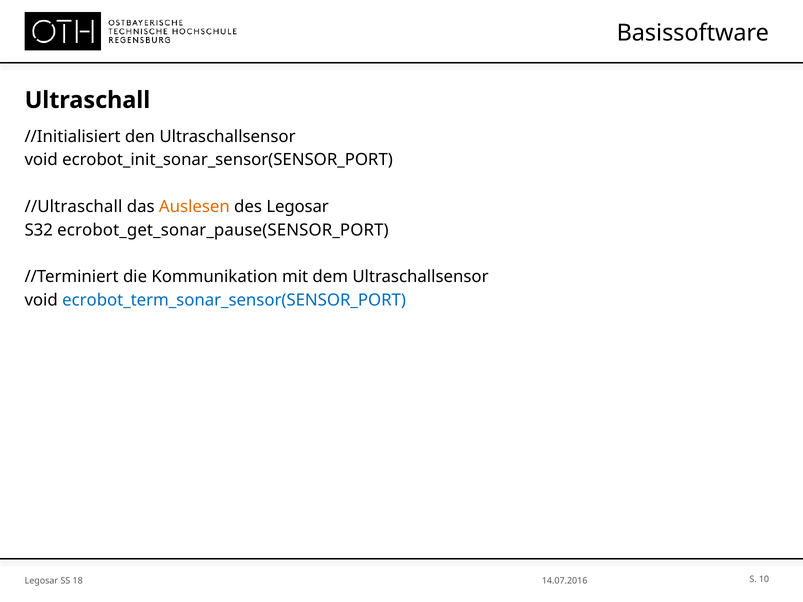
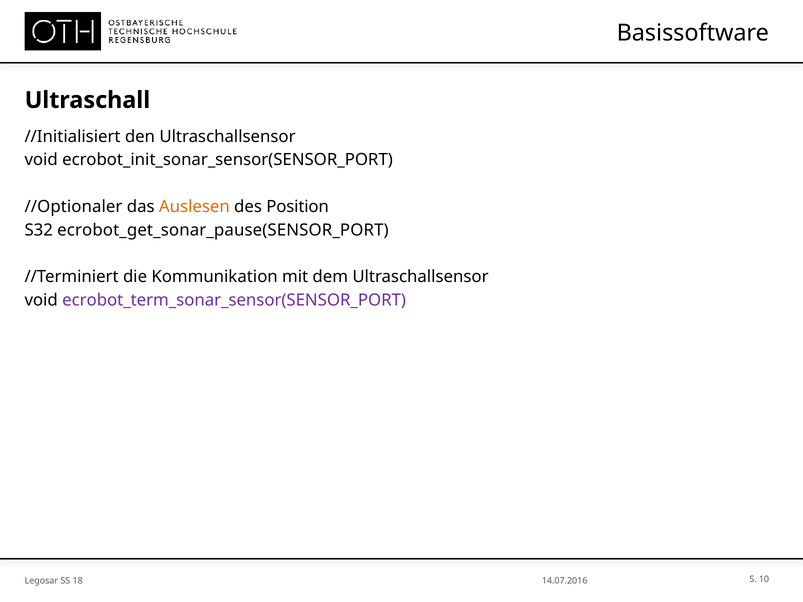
//Ultraschall: //Ultraschall -> //Optionaler (73, 207)
des Legosar: Legosar -> Position (298, 207)
ecrobot_term_sonar_sensor(SENSOR_PORT colour: blue -> purple (234, 300)
